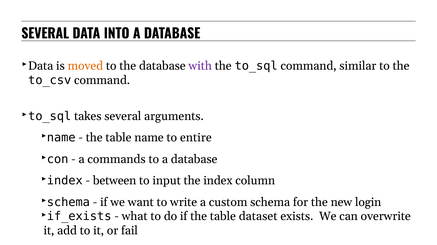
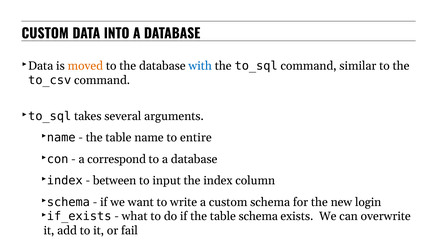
SEVERAL: SEVERAL -> CUSTOM (45, 34)
with colour: purple -> blue (200, 66)
commands: commands -> correspond (117, 159)
table dataset: dataset -> schema (258, 217)
